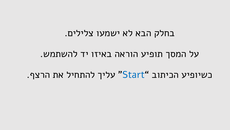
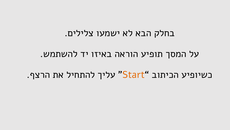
Start colour: blue -> orange (134, 74)
